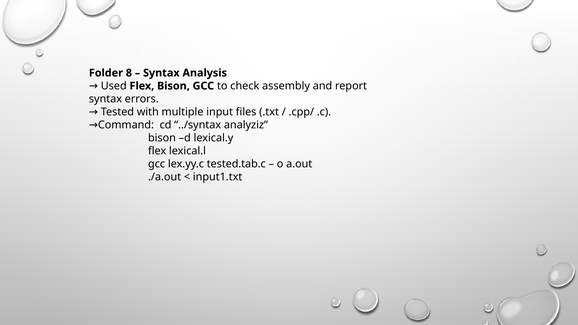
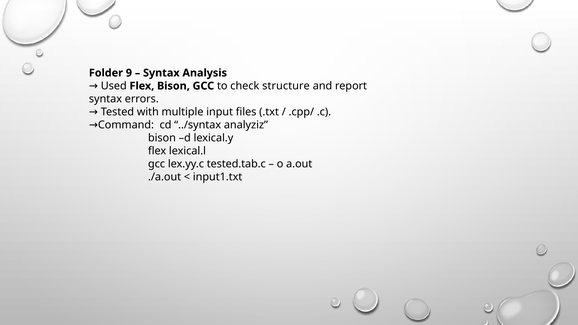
8: 8 -> 9 (129, 73)
assembly: assembly -> structure (286, 86)
